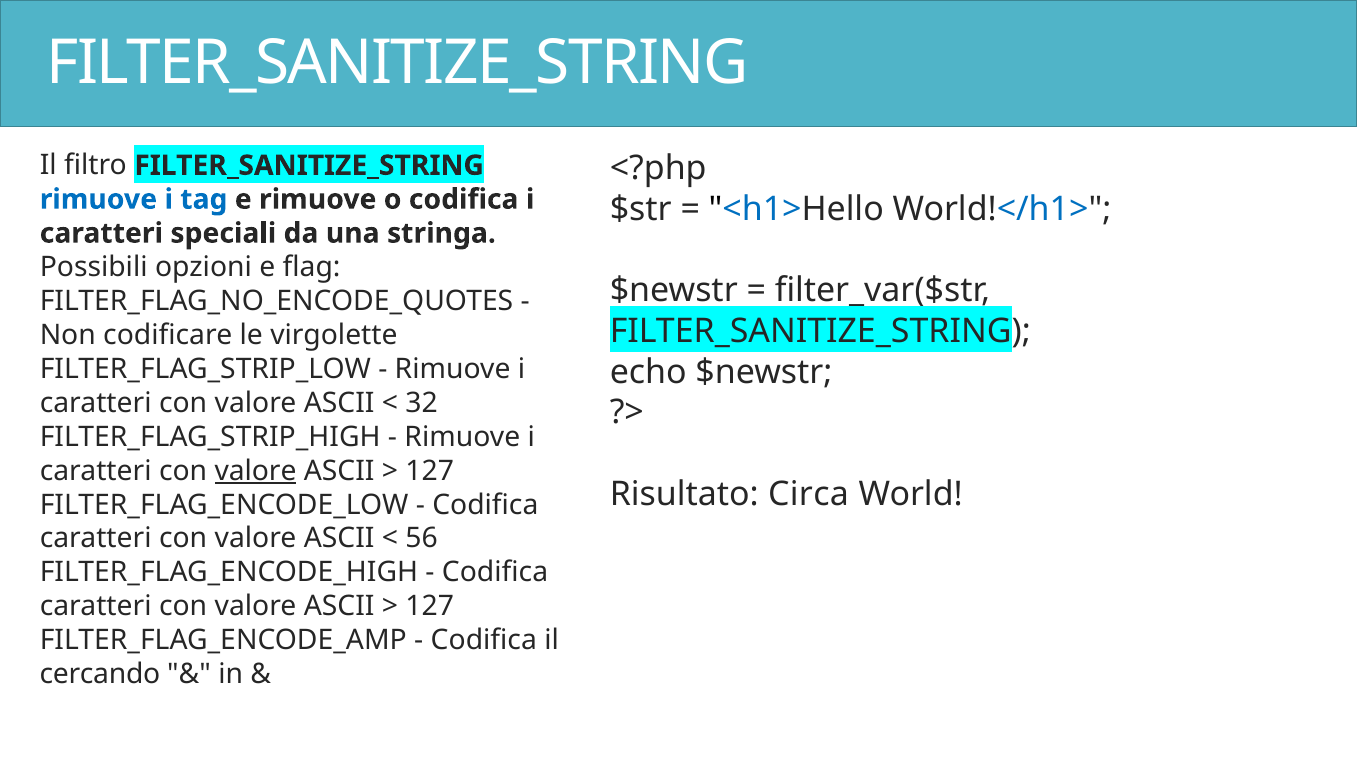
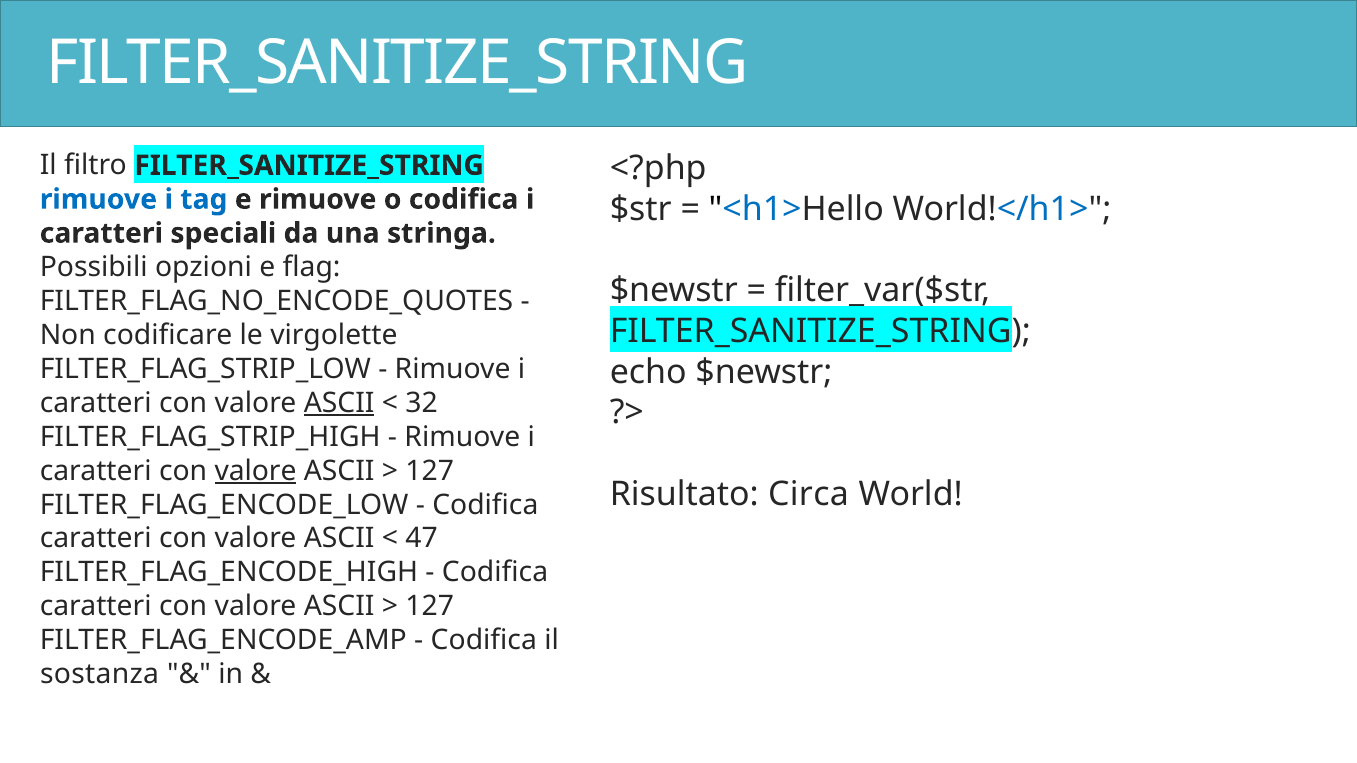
ASCII underline: none -> present (339, 403)
56: 56 -> 47 (422, 539)
cercando: cercando -> sostanza (100, 675)
